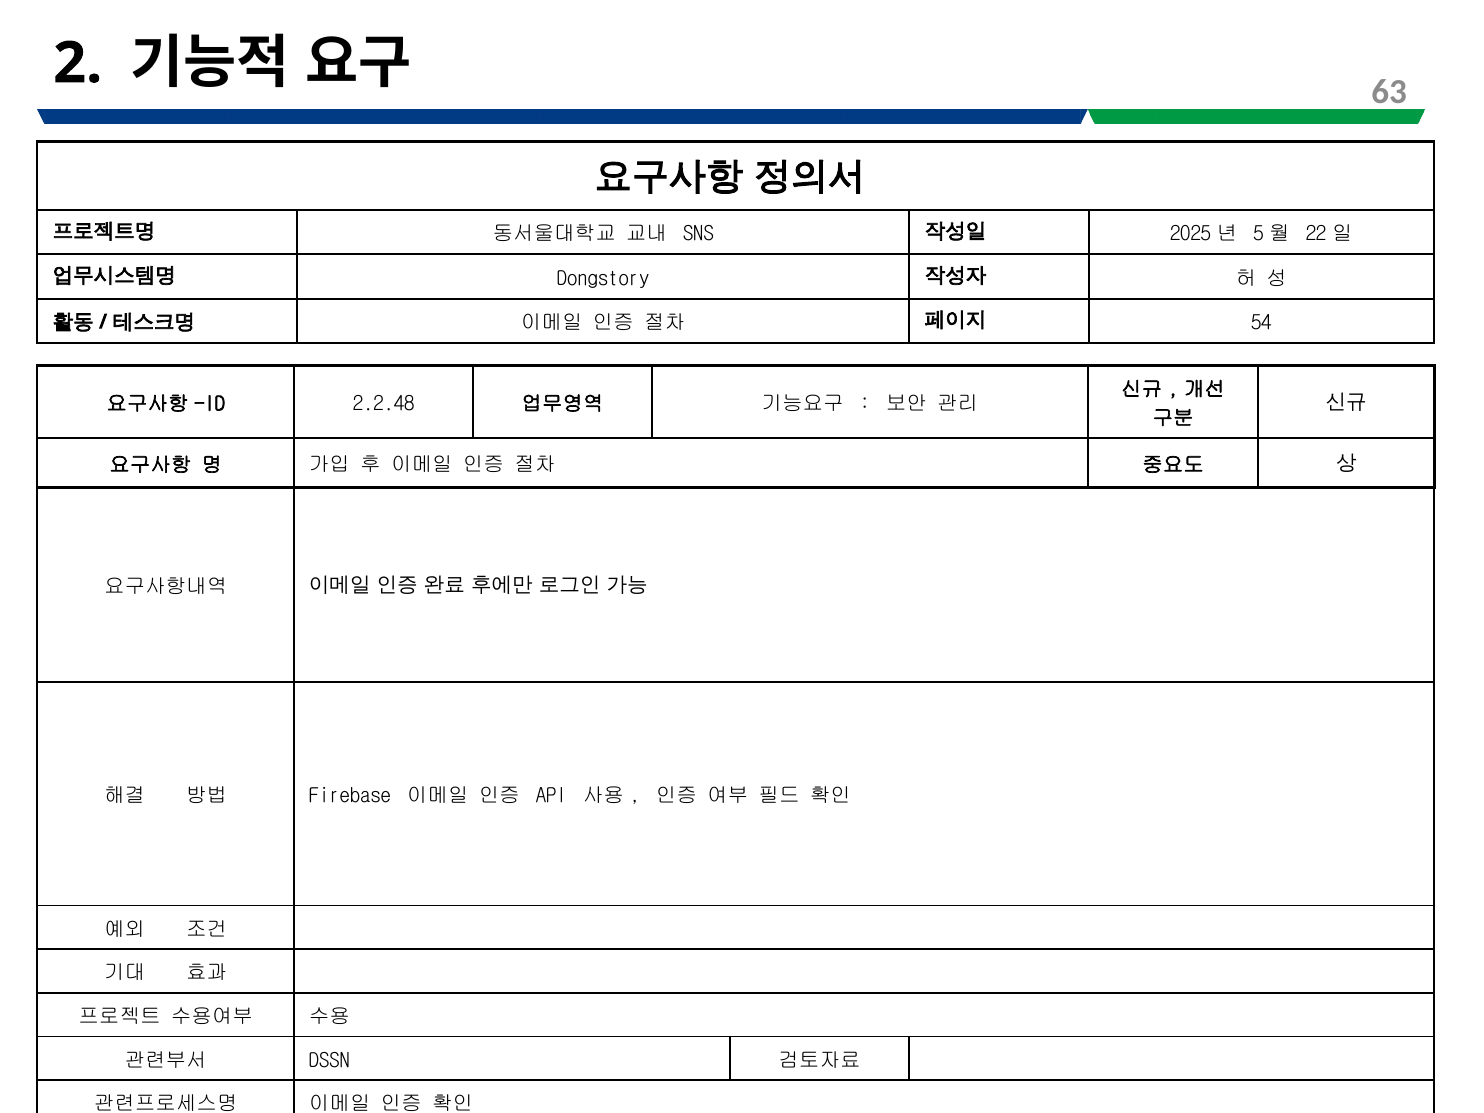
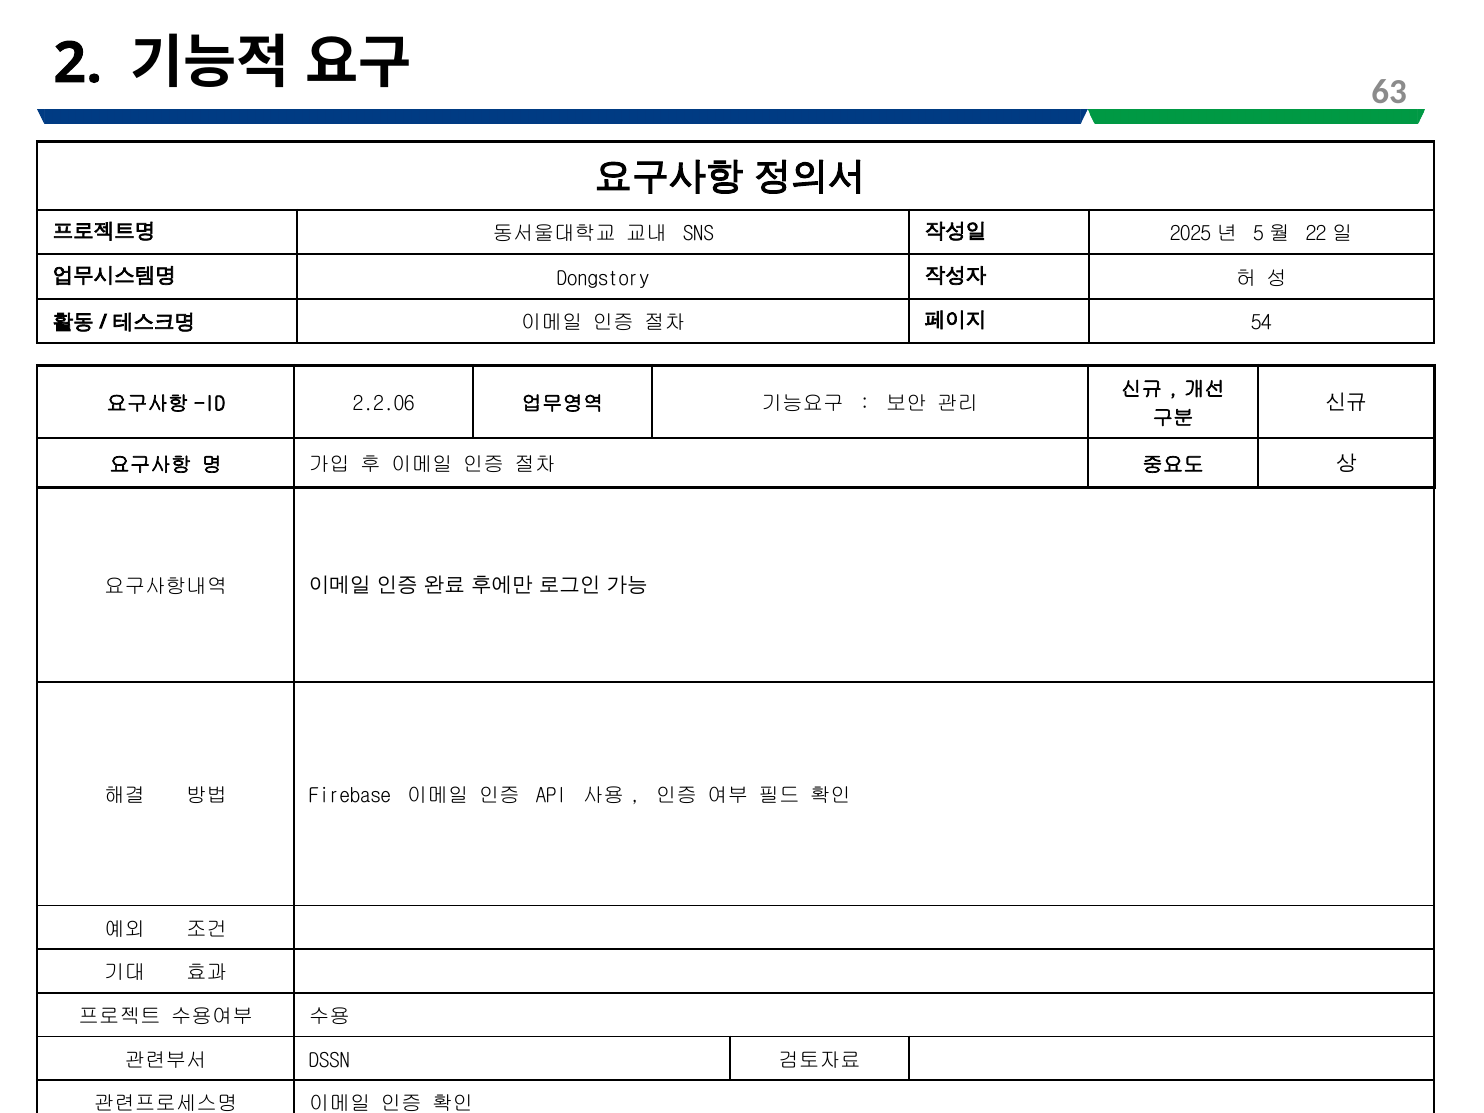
2.2.48: 2.2.48 -> 2.2.06 (384, 404)
